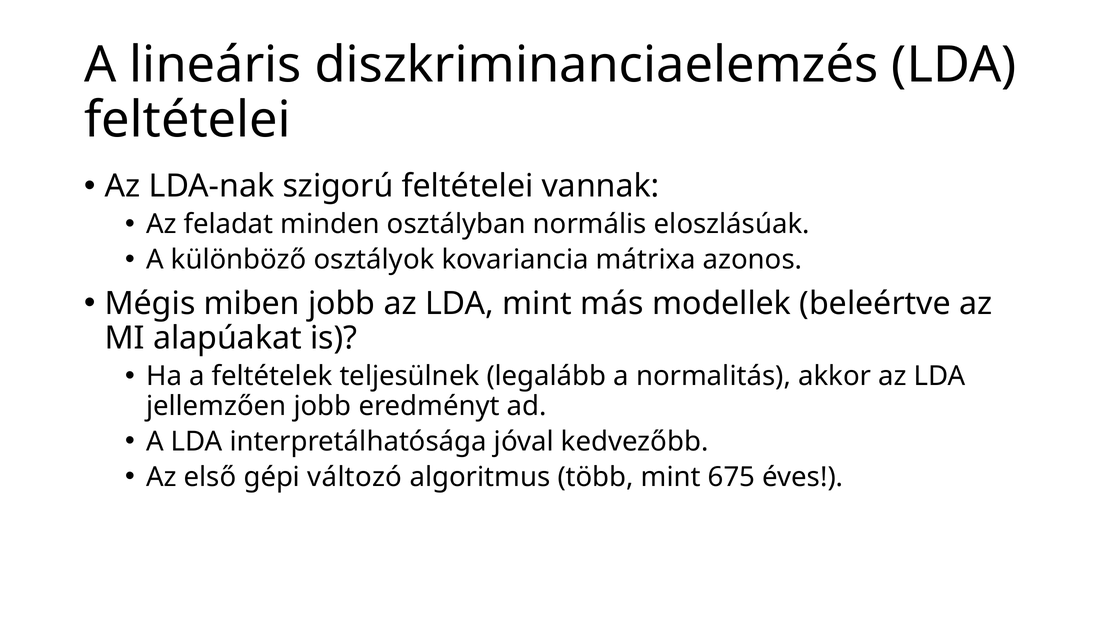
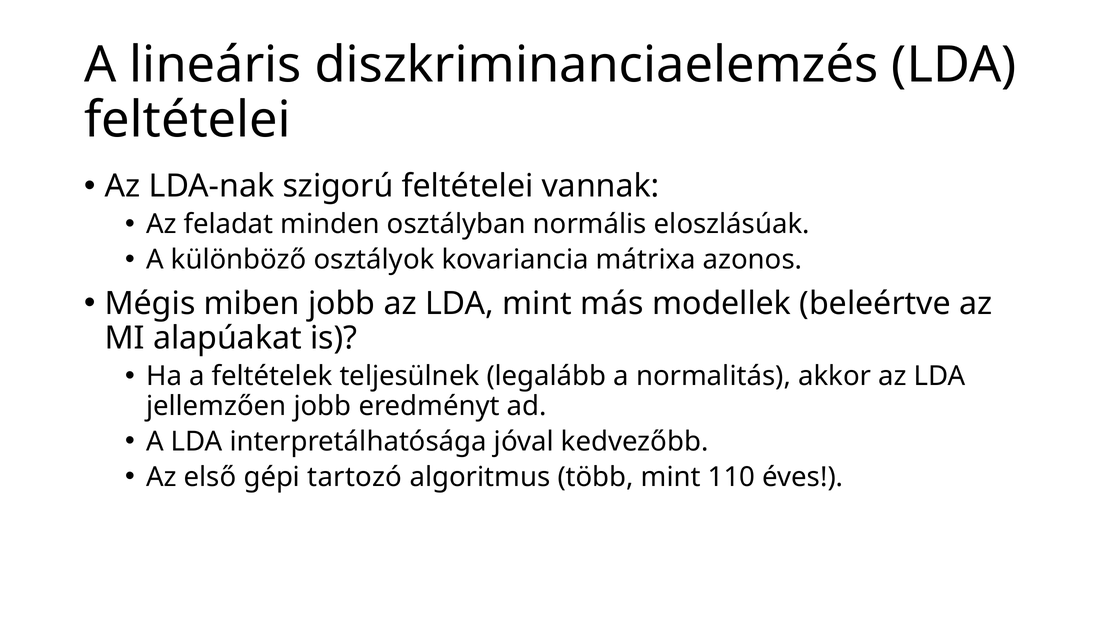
változó: változó -> tartozó (355, 477)
675: 675 -> 110 (732, 477)
